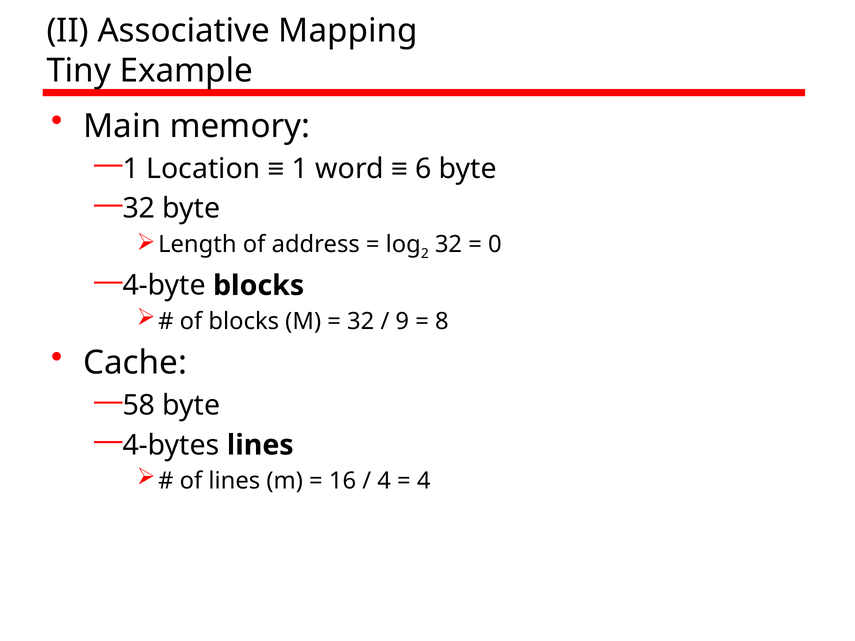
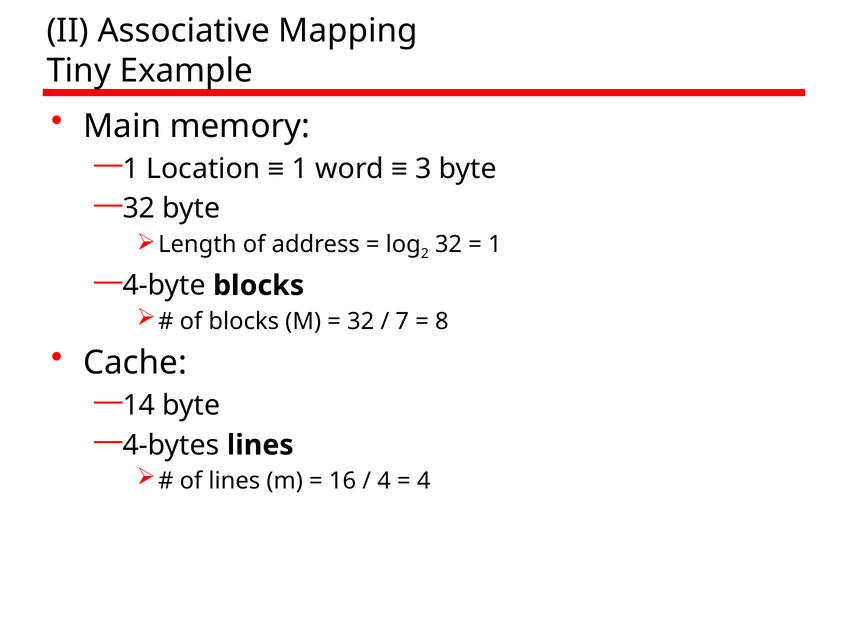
6: 6 -> 3 (423, 169)
0: 0 -> 1 (495, 244)
9: 9 -> 7 (402, 321)
58: 58 -> 14 (139, 405)
